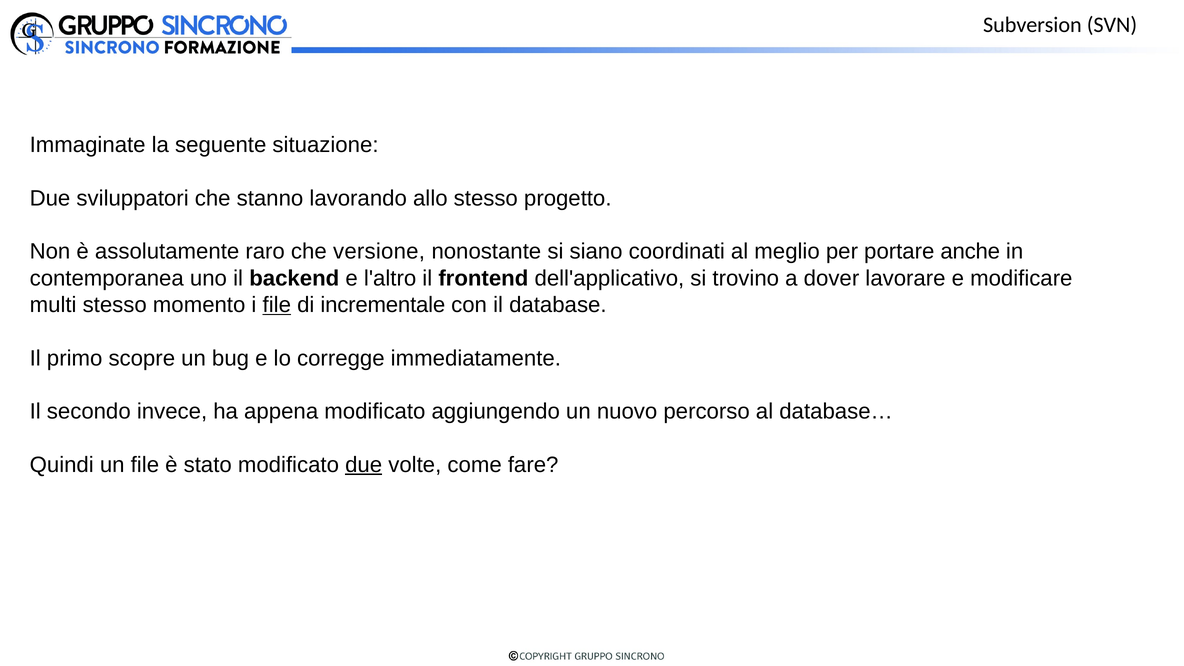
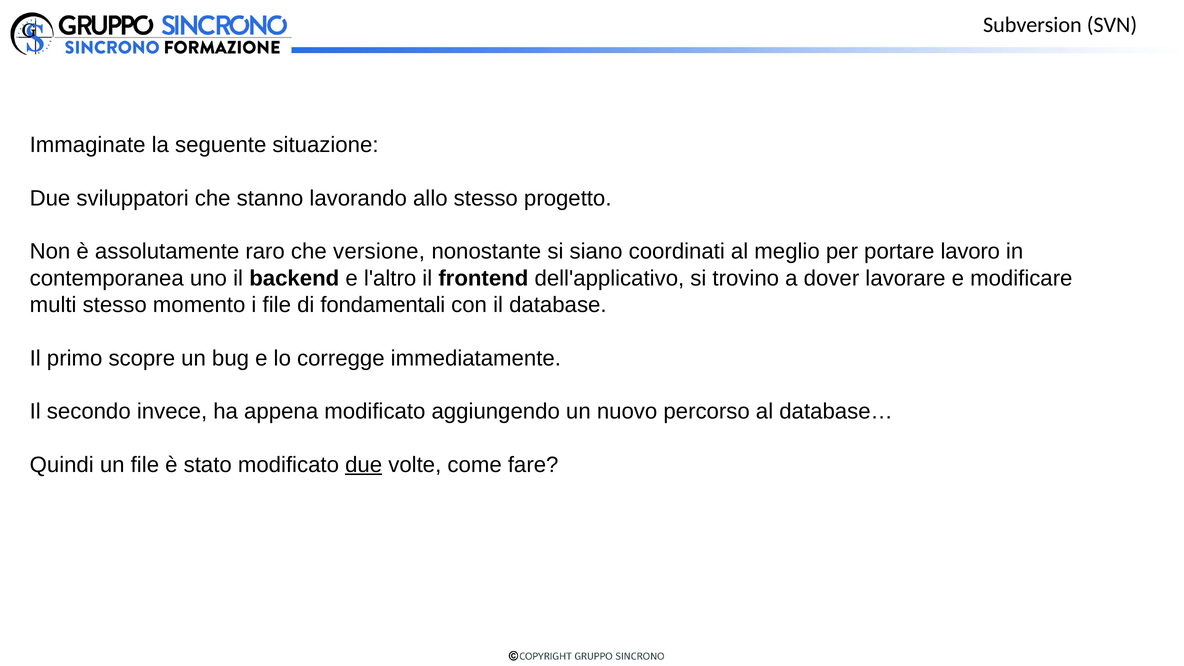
anche: anche -> lavoro (970, 252)
file underline: present -> none (277, 305)
incrementale: incrementale -> fondamentali (383, 305)
